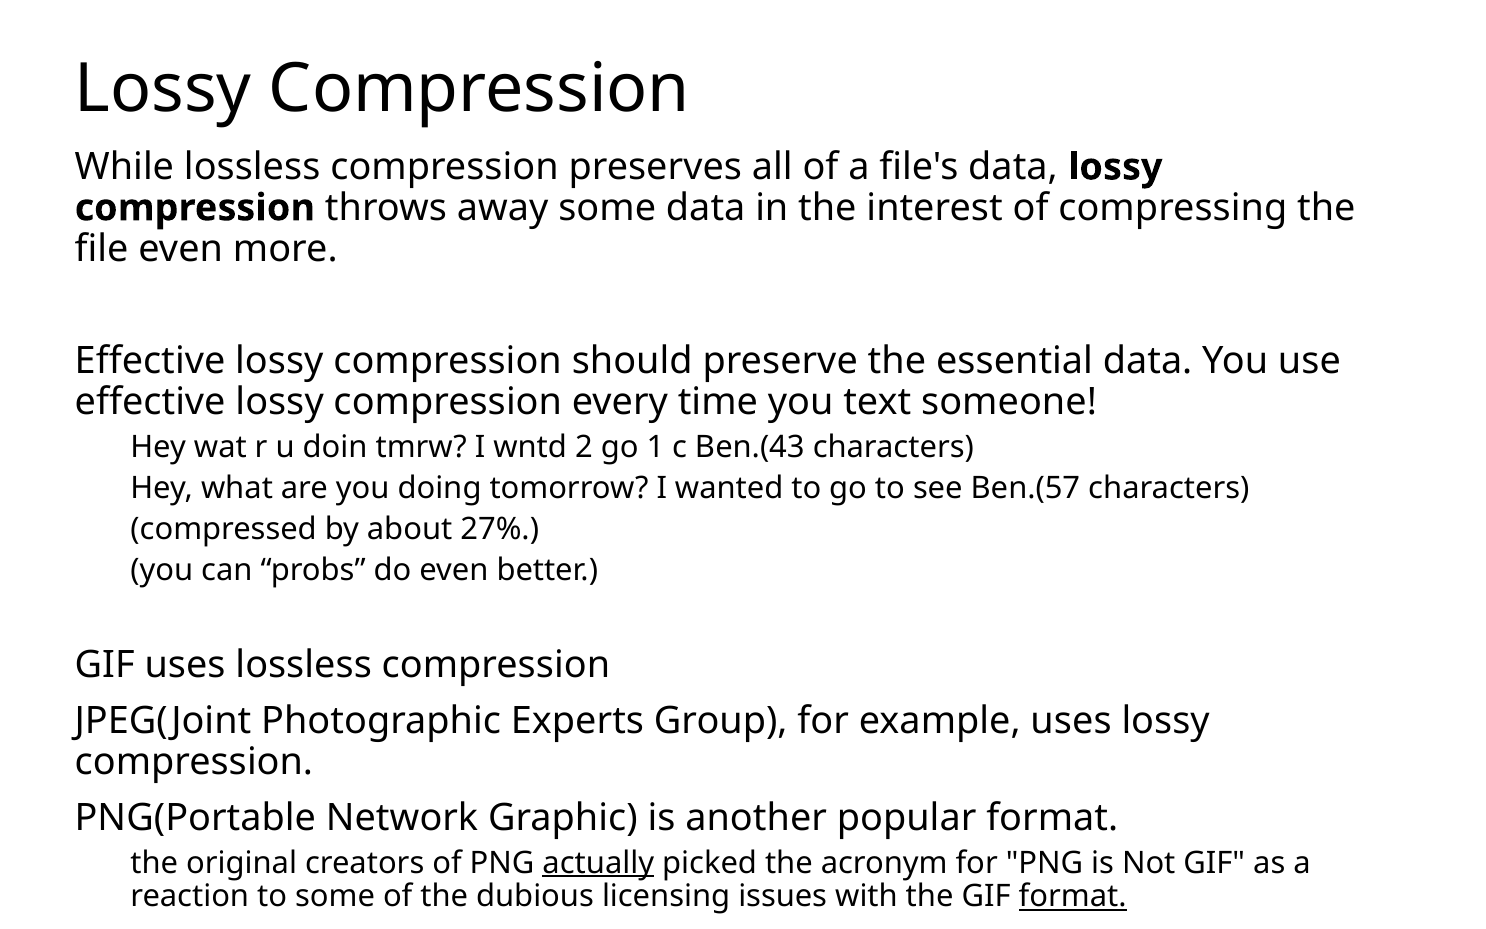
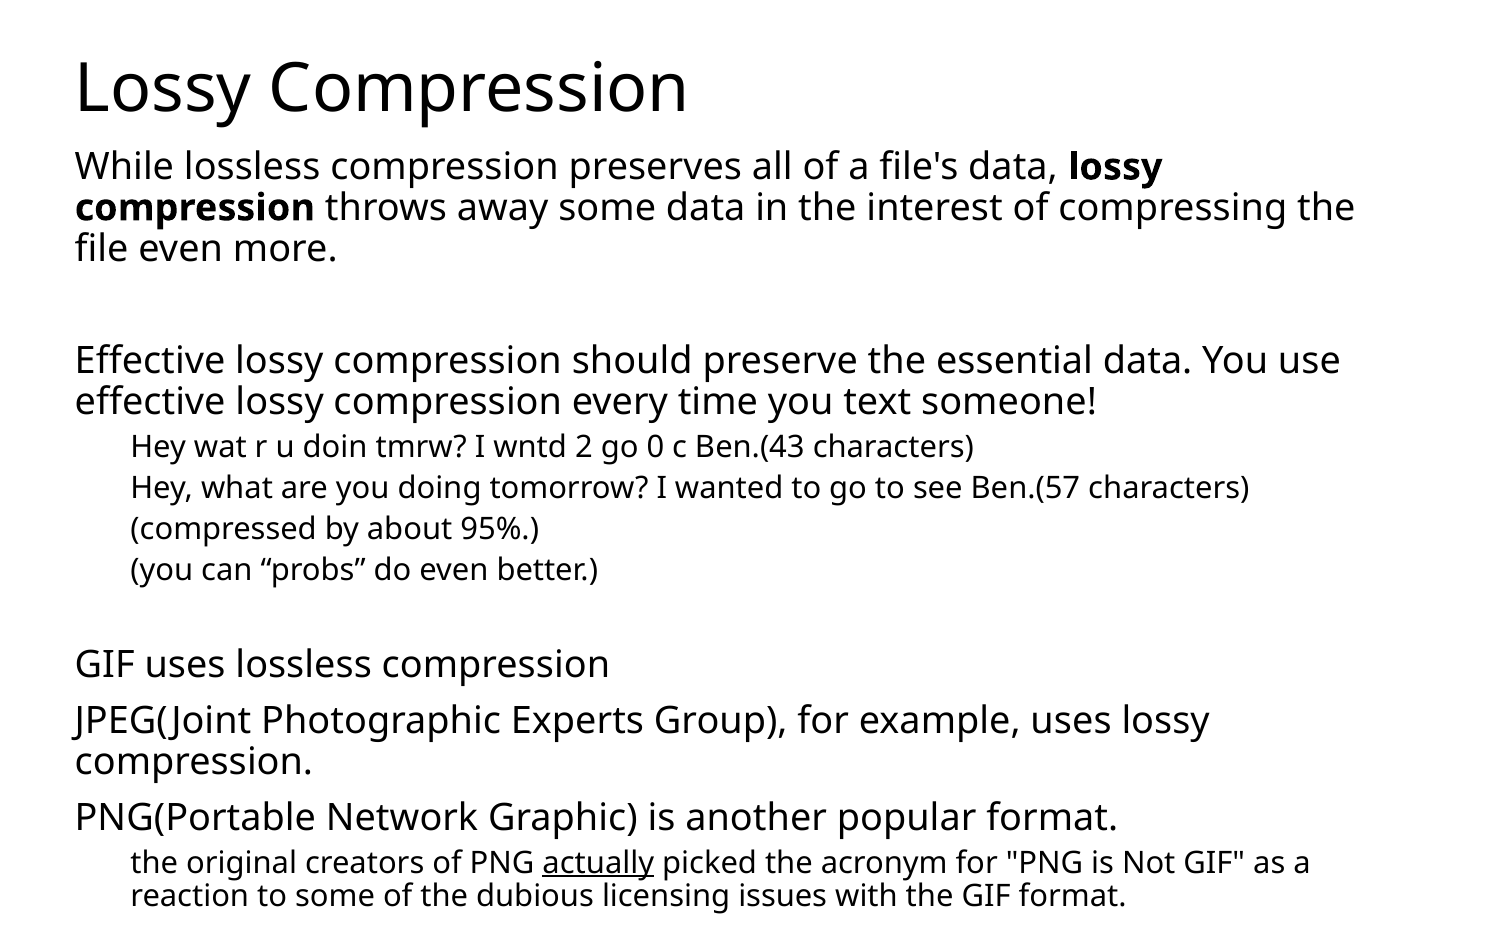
1: 1 -> 0 (655, 447)
27%: 27% -> 95% (500, 529)
format underline: present -> none (1073, 896)
